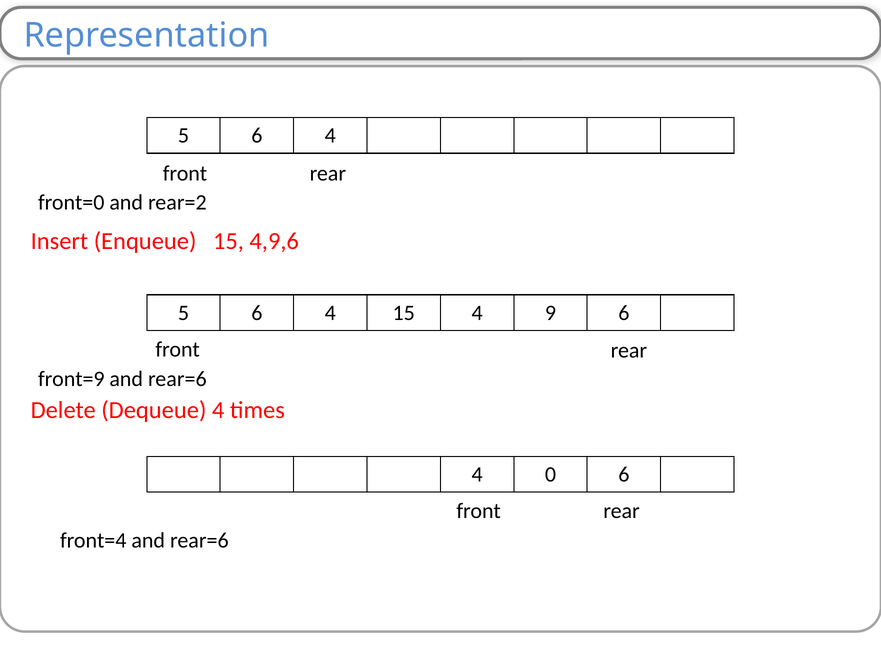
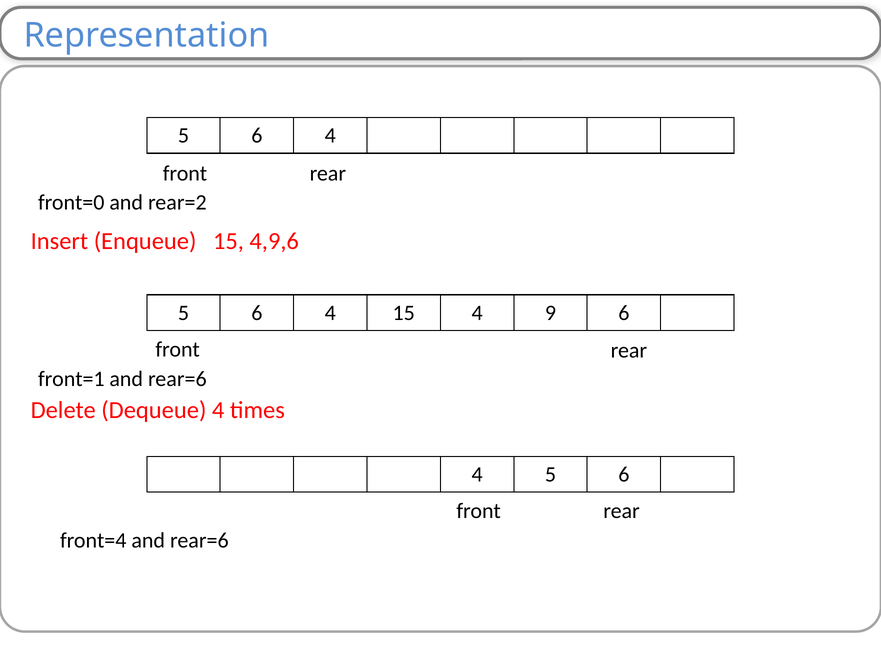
front=9: front=9 -> front=1 (71, 379)
4 0: 0 -> 5 (550, 474)
